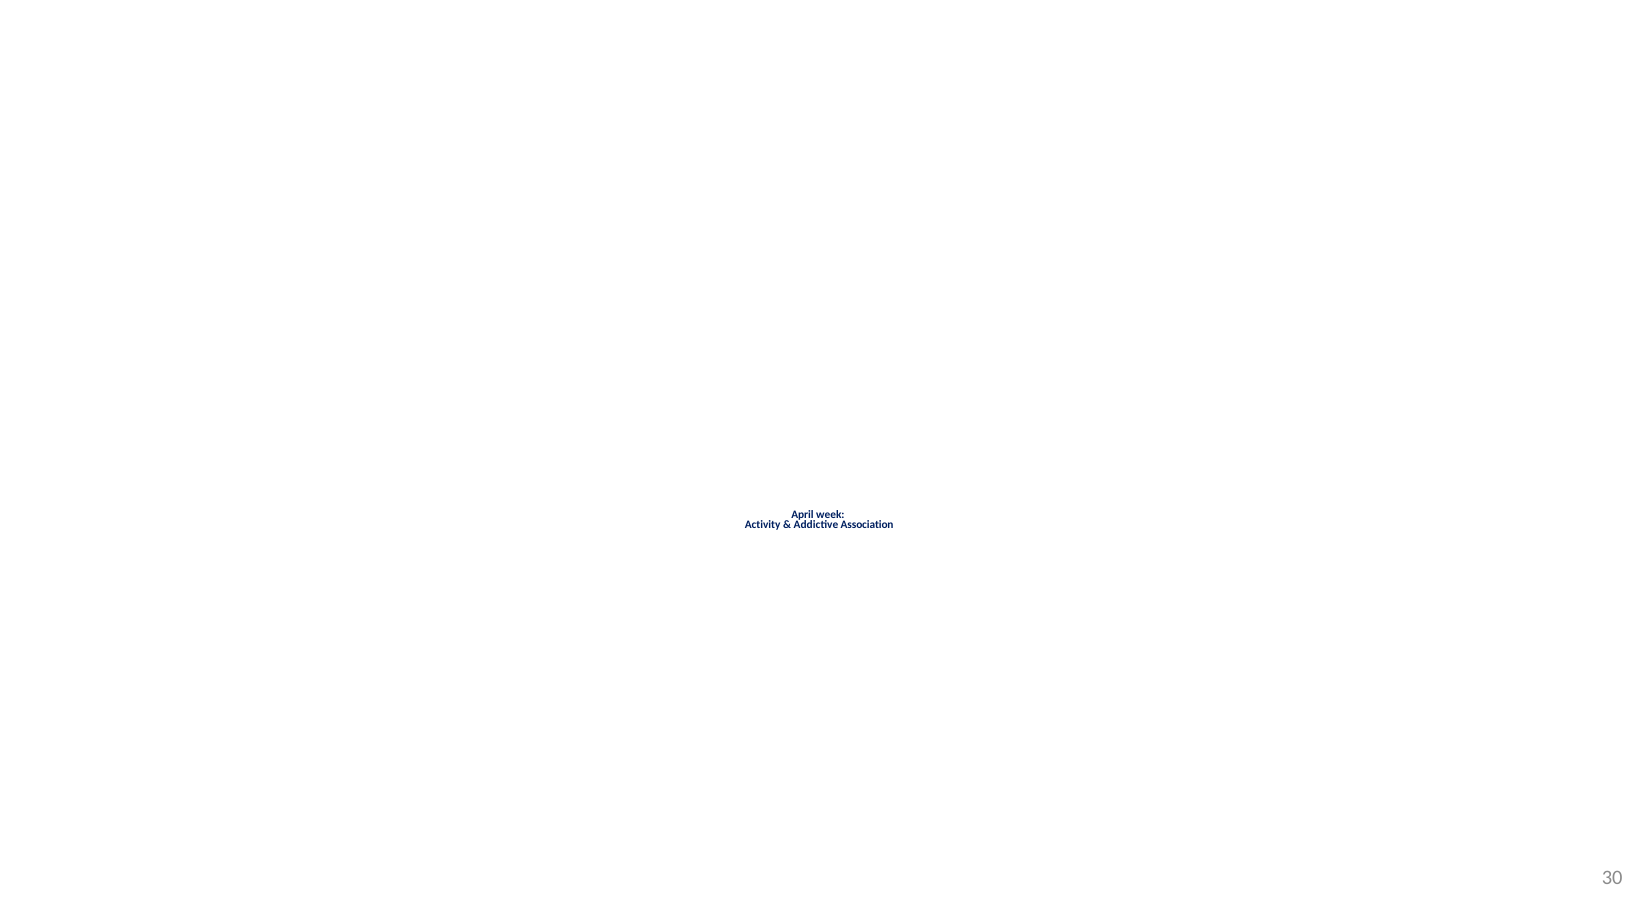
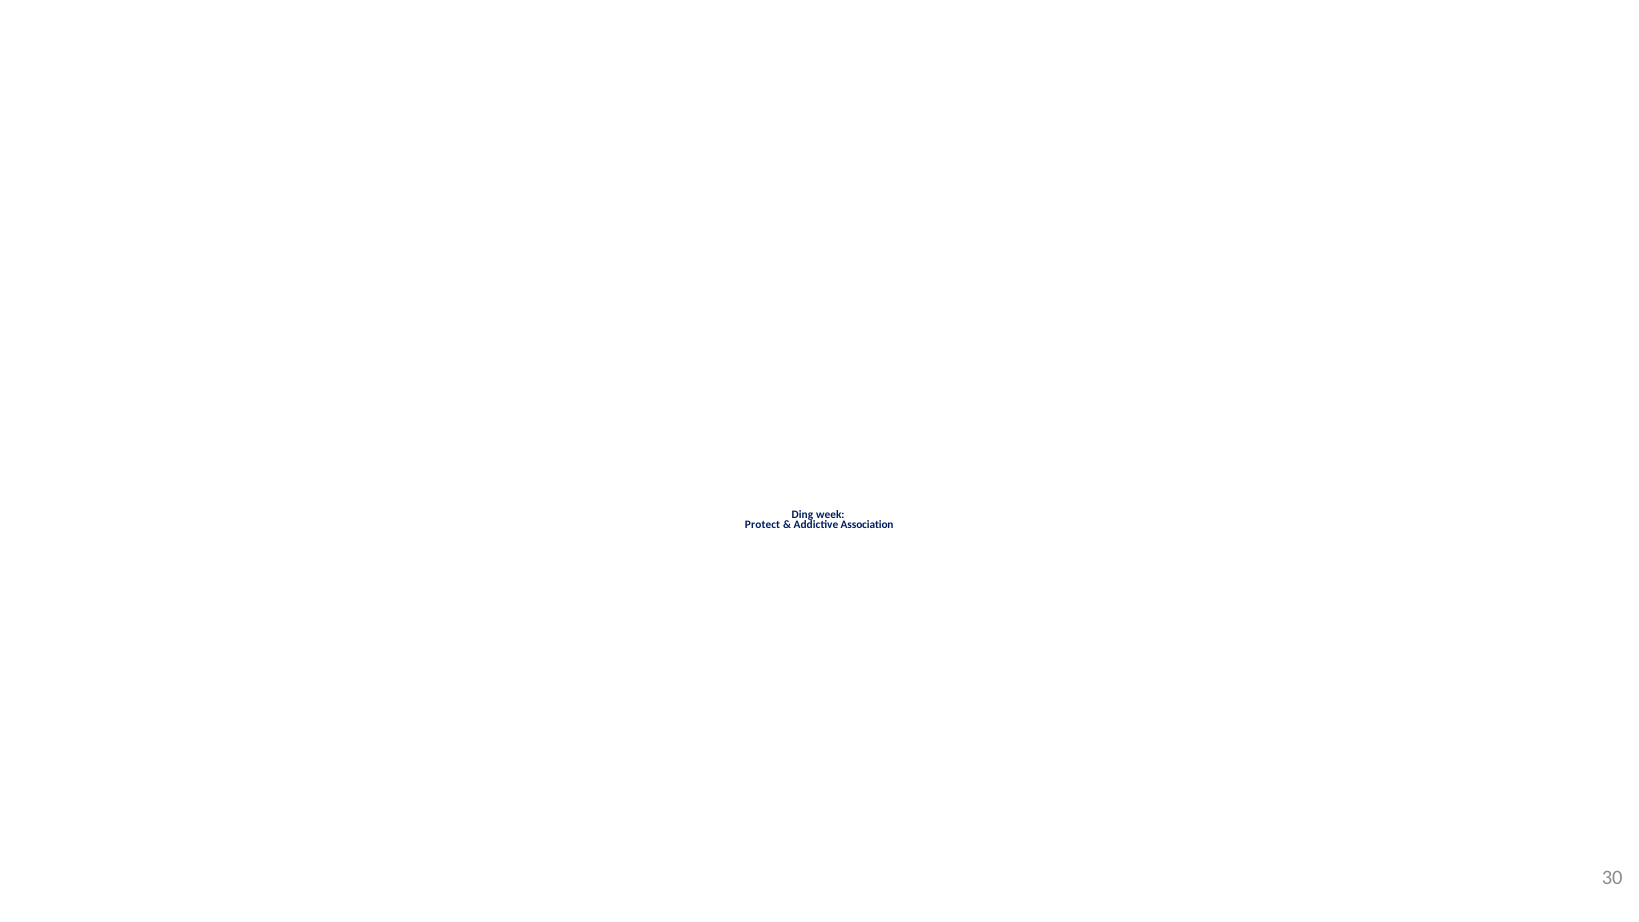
April: April -> Ding (802, 515)
Activity: Activity -> Protect (763, 524)
